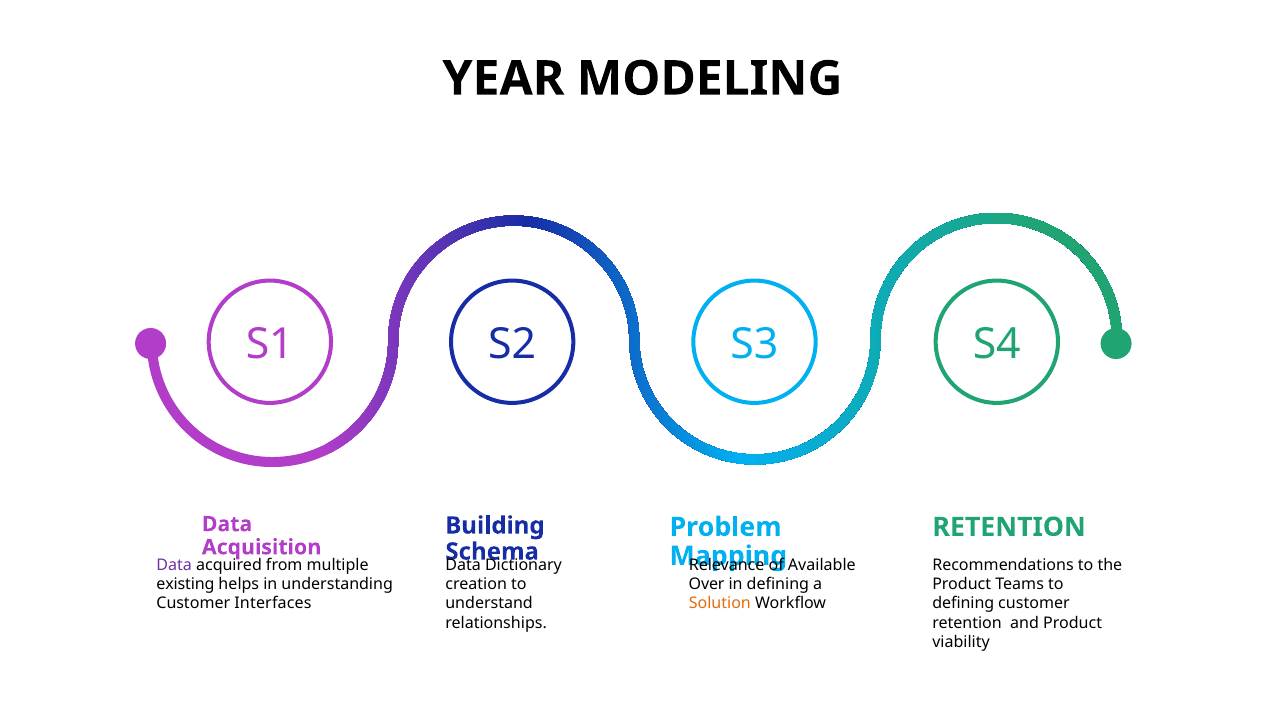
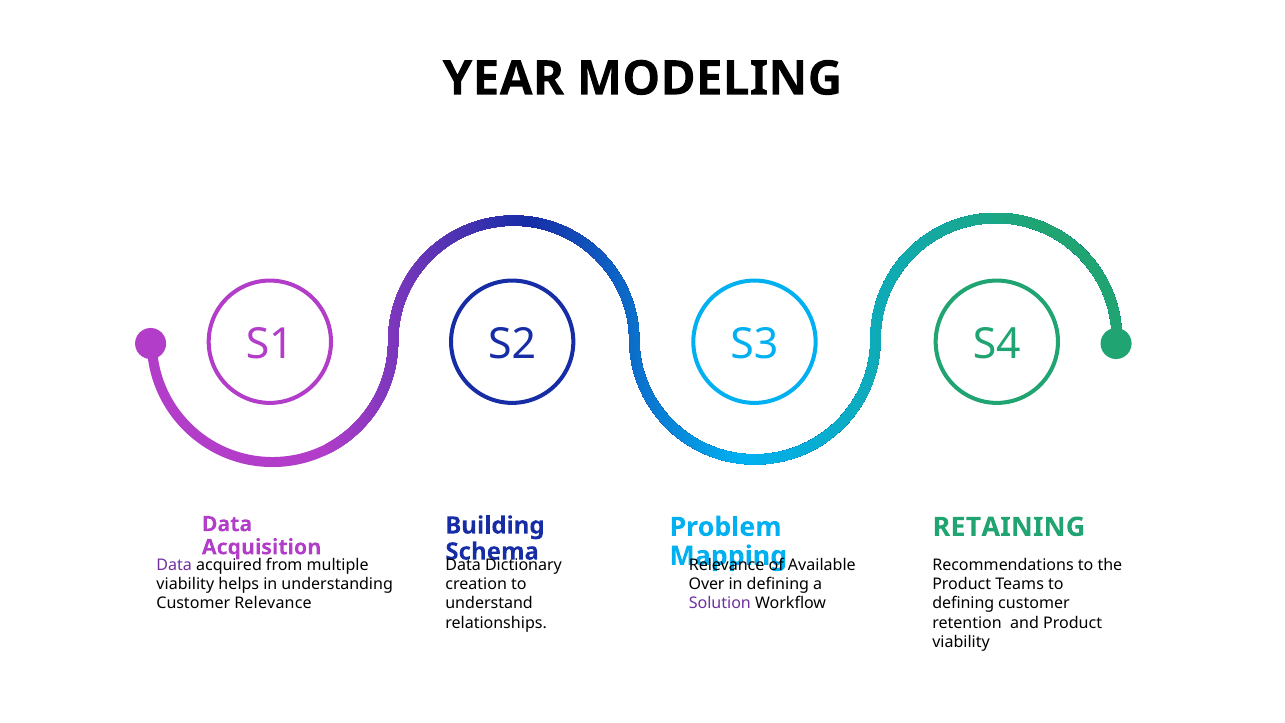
RETENTION: RETENTION -> RETAINING (1009, 527)
existing: existing -> viability (185, 584)
Customer Interfaces: Interfaces -> Relevance (273, 603)
Solution colour: orange -> purple (720, 603)
